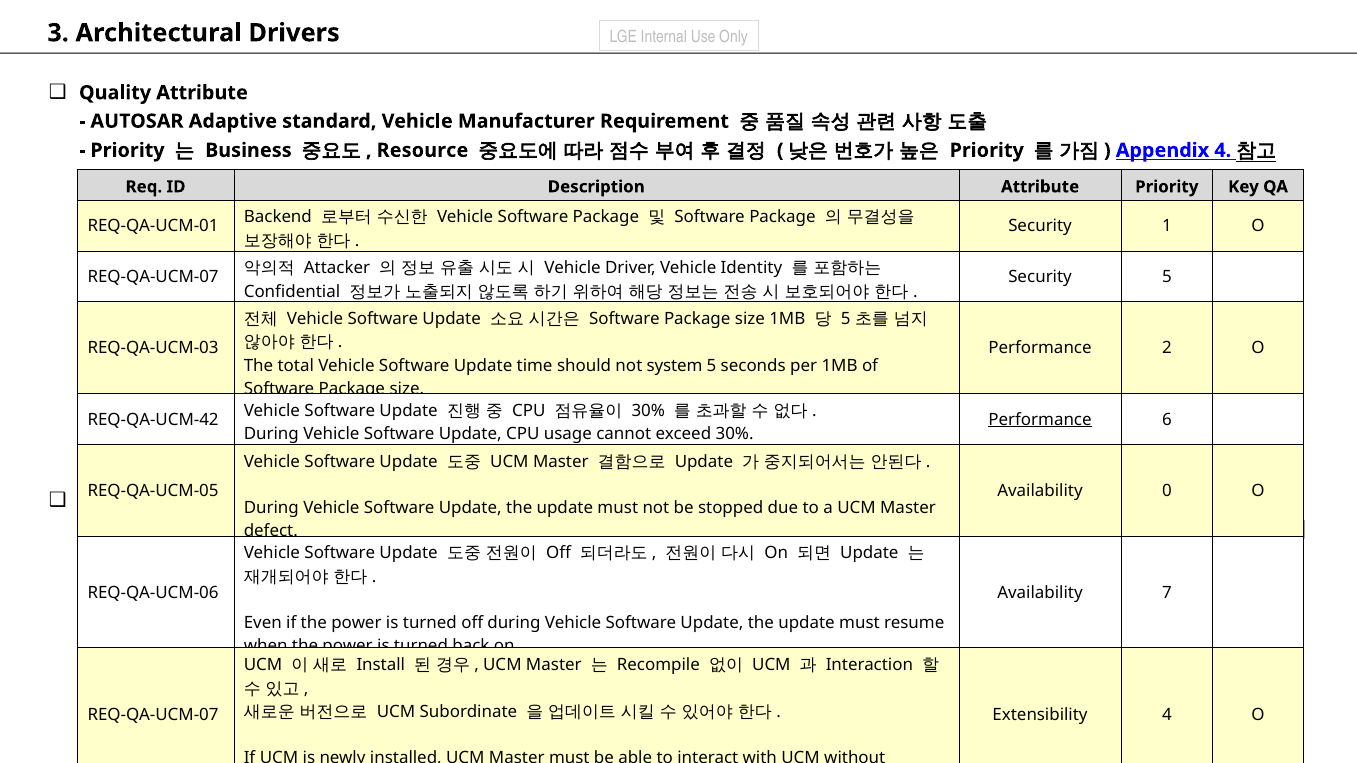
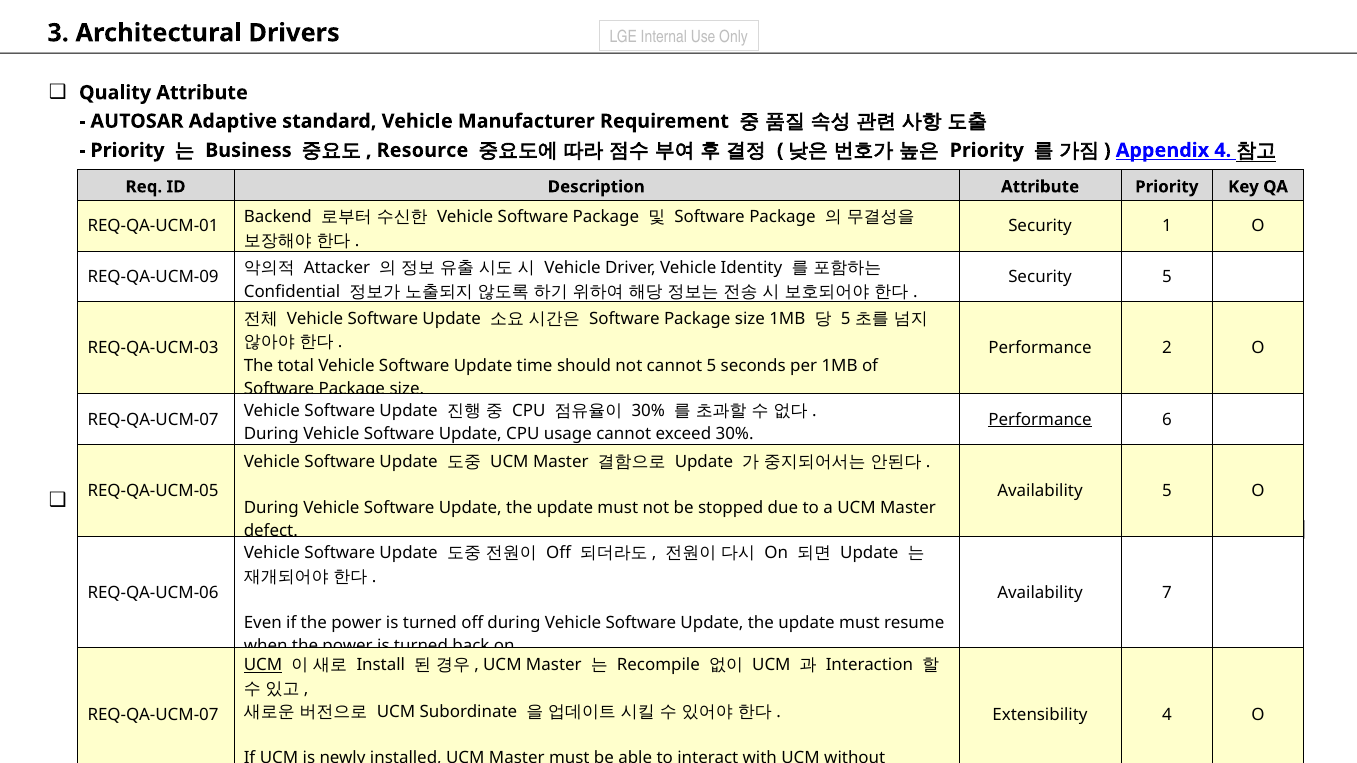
REQ-QA-UCM-07: REQ-QA-UCM-07 -> REQ-QA-UCM-09 (153, 277)
not system: system -> cannot (674, 366)
REQ-QA-UCM-42: REQ-QA-UCM-42 -> REQ-QA-UCM-07 (153, 420)
Availability 0: 0 -> 5 (1167, 491)
UCM underline: none -> present (263, 665)
